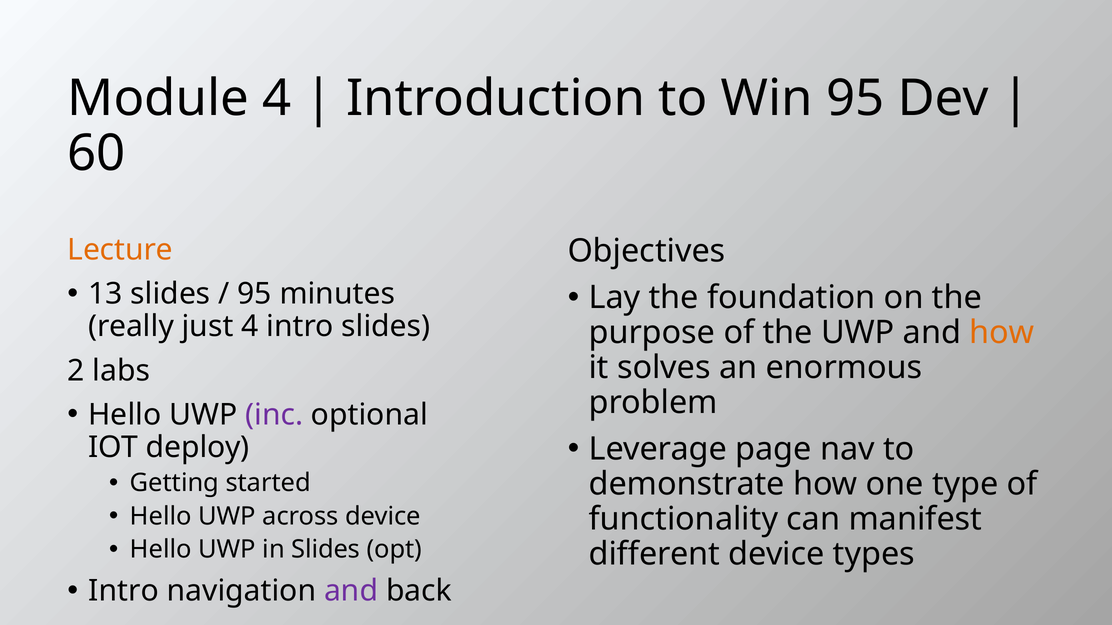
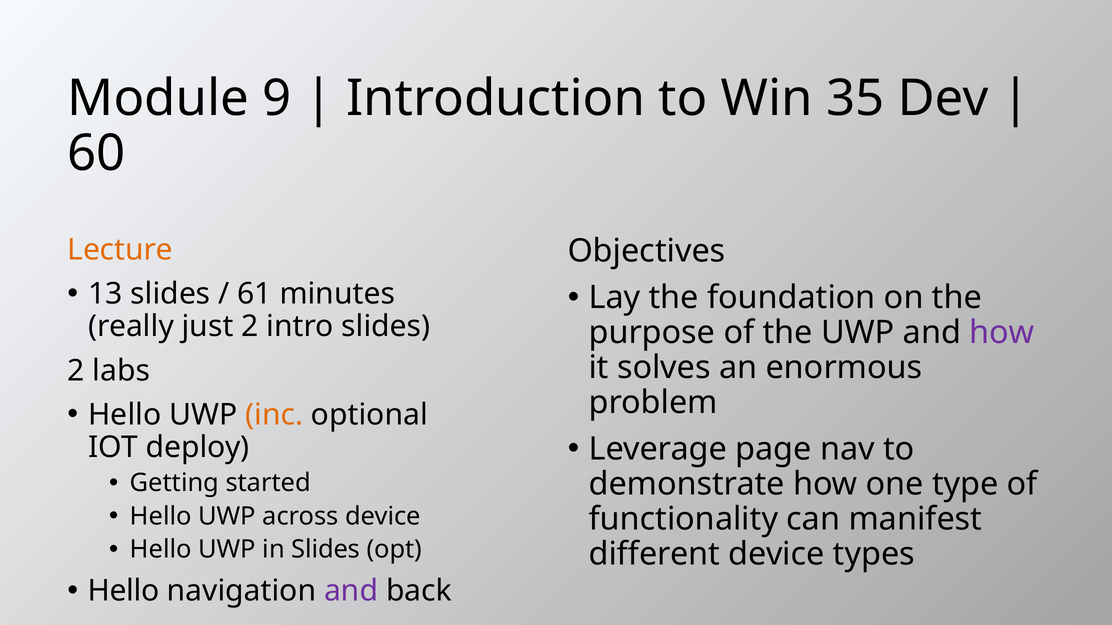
Module 4: 4 -> 9 (277, 99)
Win 95: 95 -> 35 (855, 99)
95: 95 -> 61 (254, 294)
just 4: 4 -> 2 (250, 327)
how colour: orange -> purple (1002, 333)
inc colour: purple -> orange (274, 415)
Intro: Intro -> Hello (124, 591)
